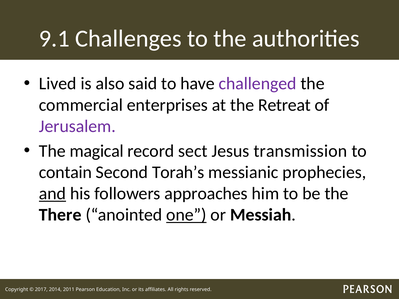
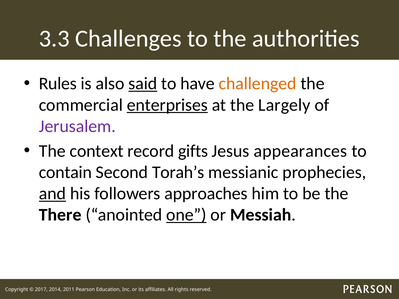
9.1: 9.1 -> 3.3 (54, 39)
Lived: Lived -> Rules (58, 84)
said underline: none -> present (143, 84)
challenged colour: purple -> orange (258, 84)
enterprises underline: none -> present (167, 105)
Retreat: Retreat -> Largely (284, 105)
magical: magical -> context (97, 151)
sect: sect -> gifts (193, 151)
transmission: transmission -> appearances (300, 151)
